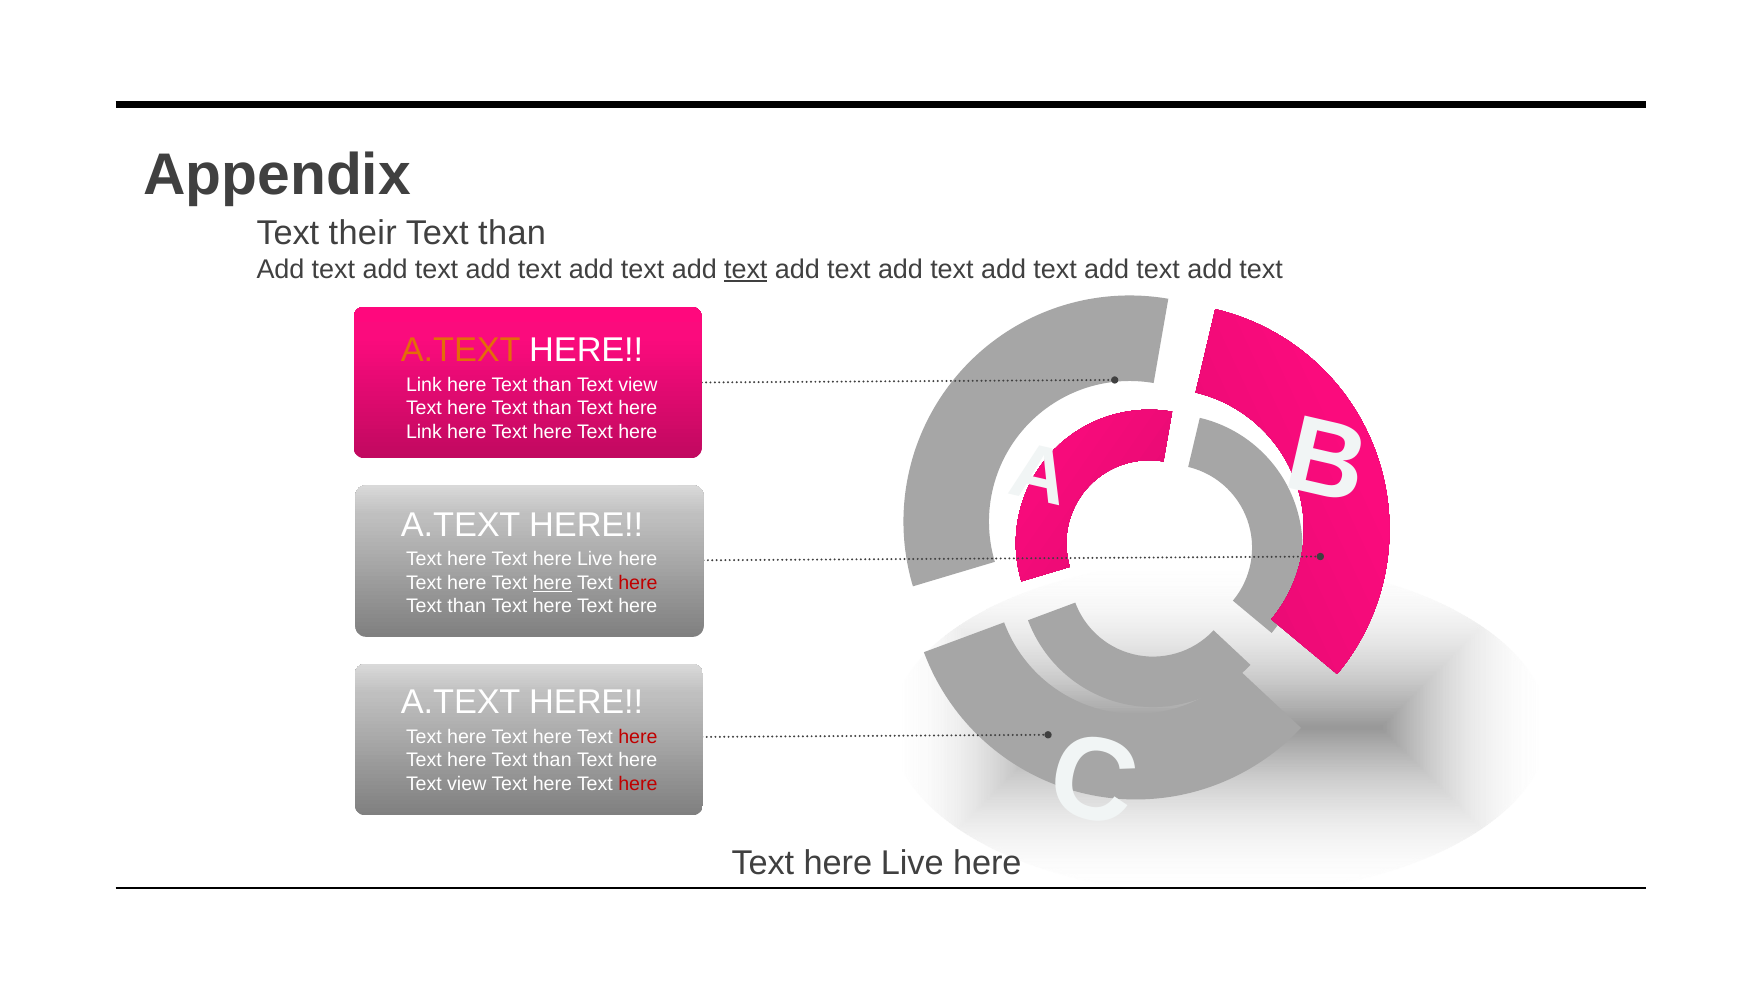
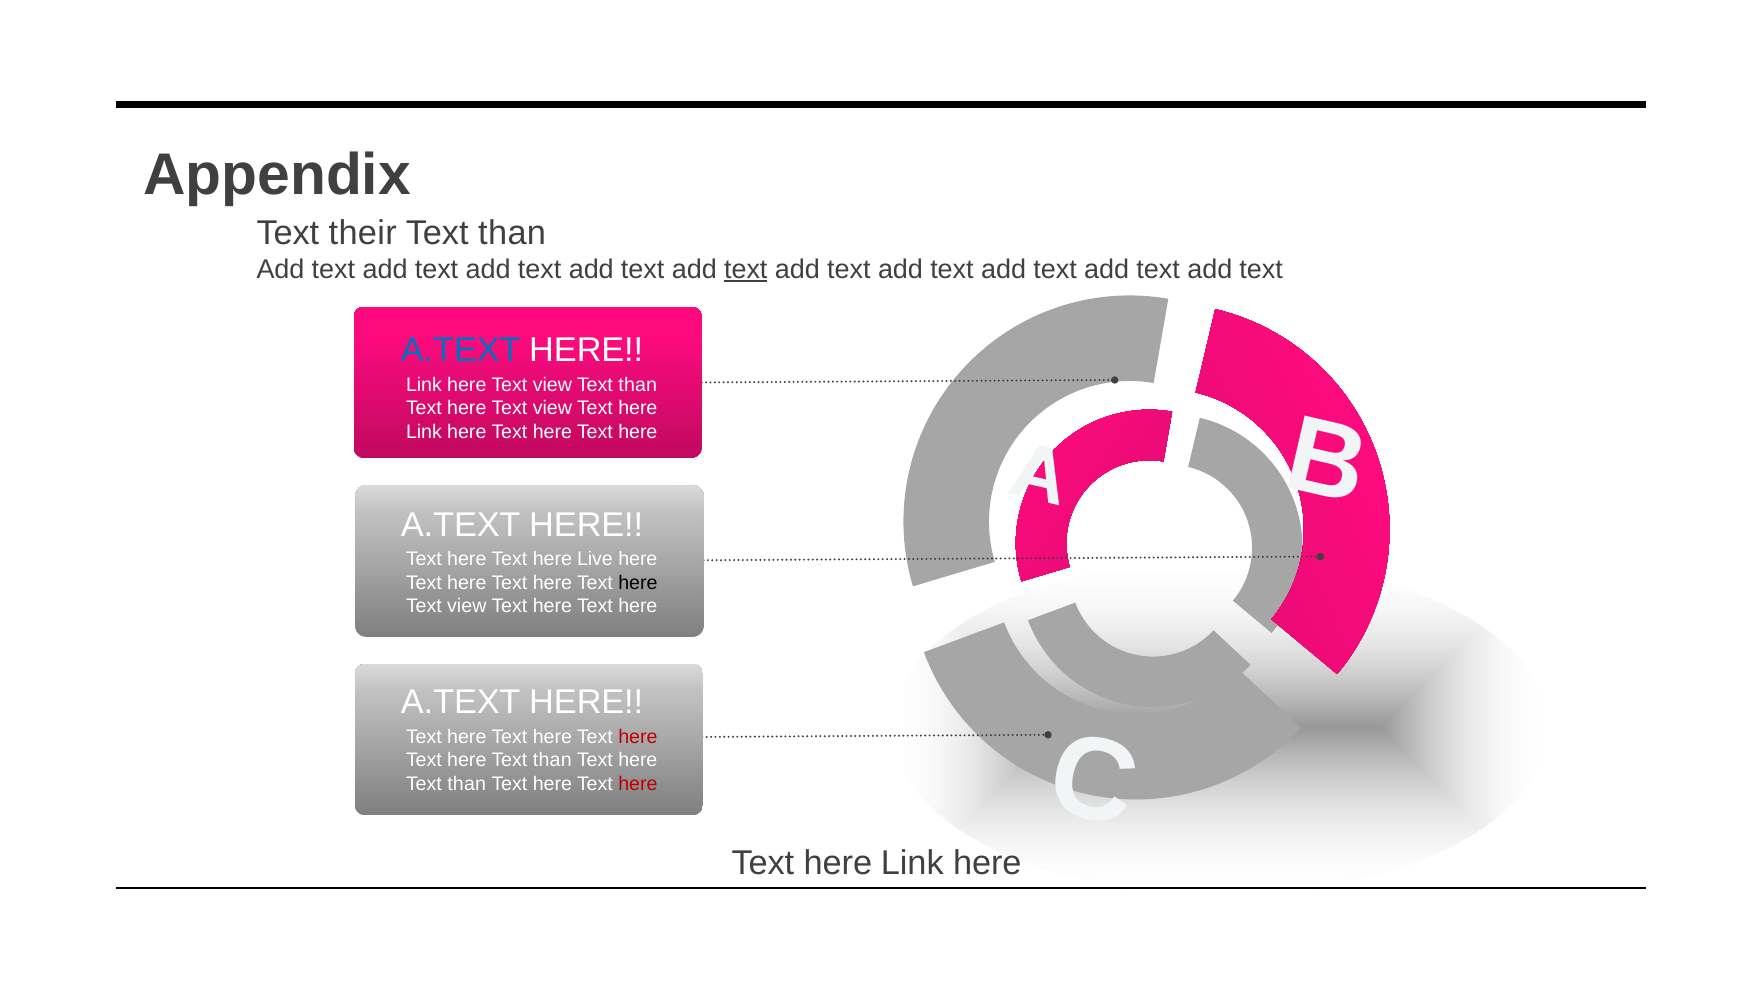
A.TEXT colour: orange -> blue (461, 350)
than: than -> view (552, 385)
view: view -> than (638, 385)
than: than -> view (552, 408)
here underline: present -> none (552, 583)
here colour: red -> black (638, 583)
than: than -> view (467, 606)
view: view -> than (467, 784)
Live: Live -> Link (912, 863)
